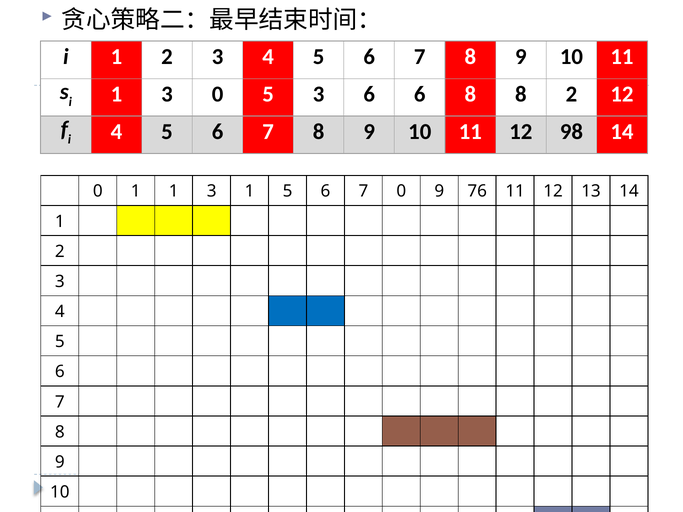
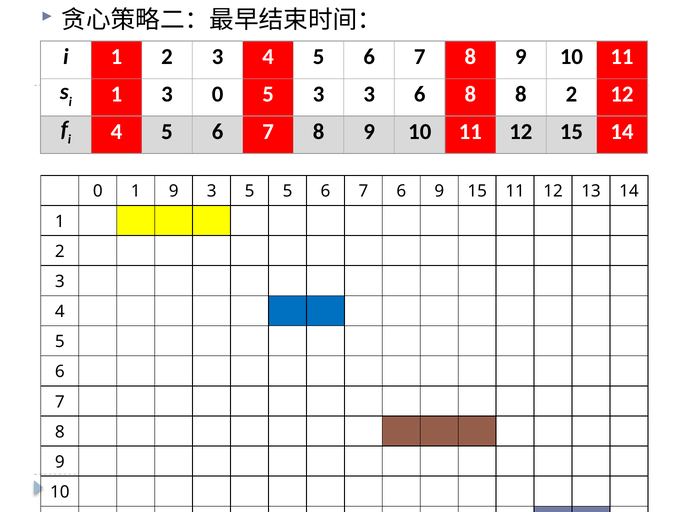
3 6: 6 -> 3 (369, 94)
12 98: 98 -> 15 (571, 132)
1 1: 1 -> 9 (174, 191)
3 1: 1 -> 5 (250, 191)
7 0: 0 -> 6 (401, 191)
9 76: 76 -> 15 (477, 191)
